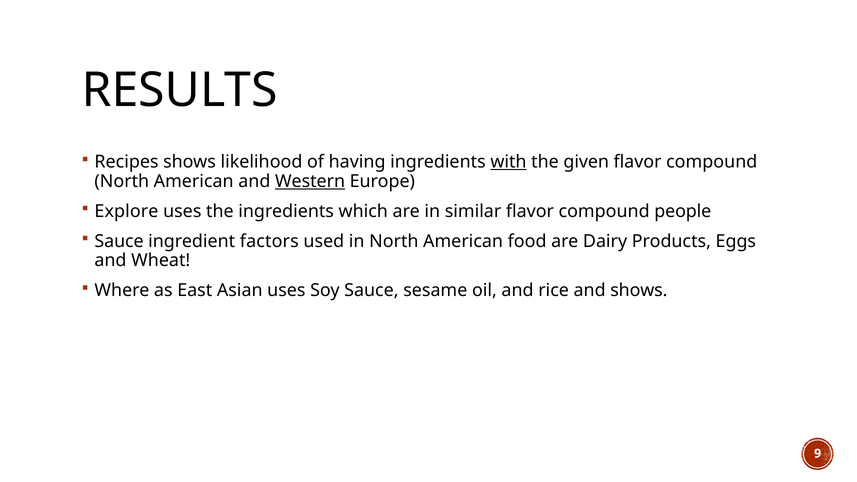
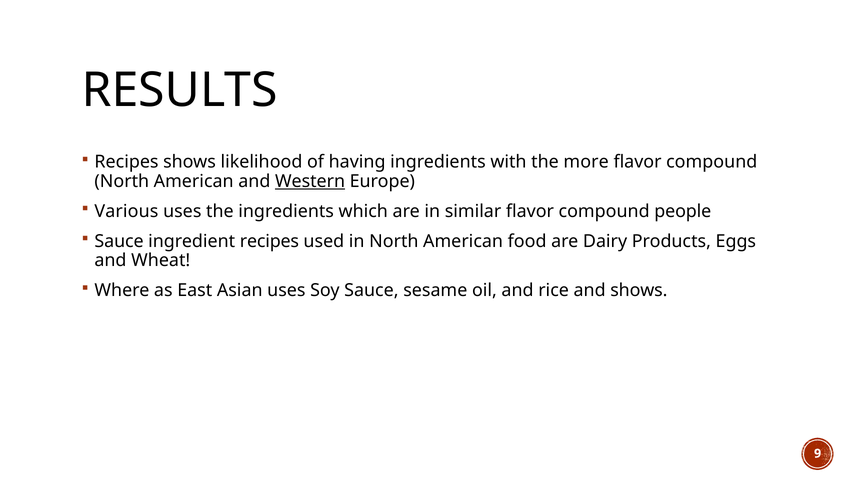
with underline: present -> none (508, 162)
given: given -> more (586, 162)
Explore: Explore -> Various (126, 211)
ingredient factors: factors -> recipes (269, 241)
